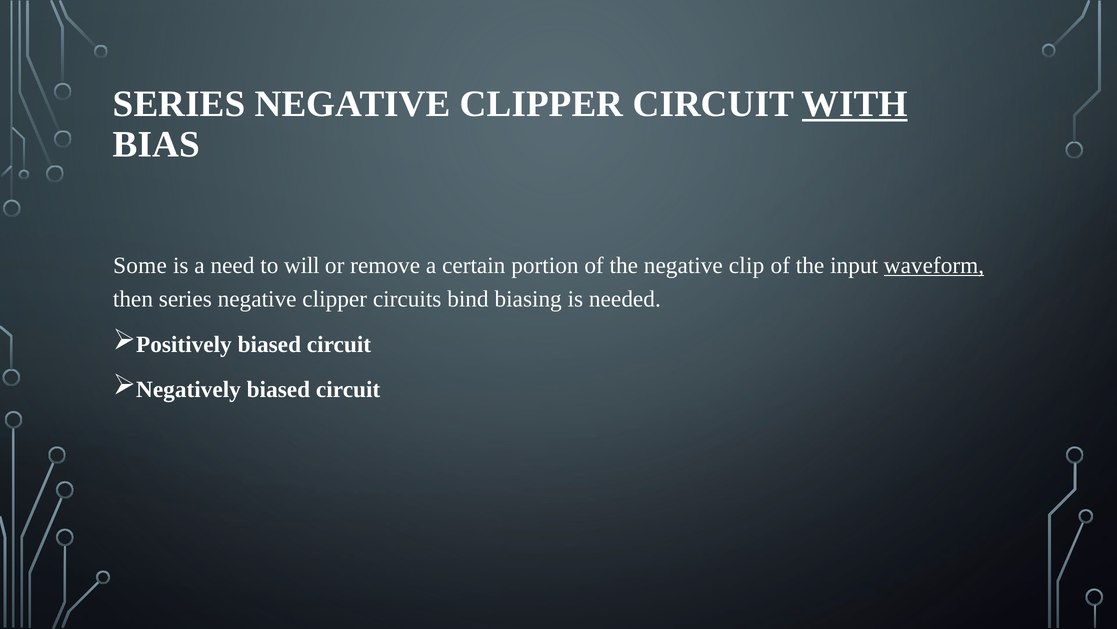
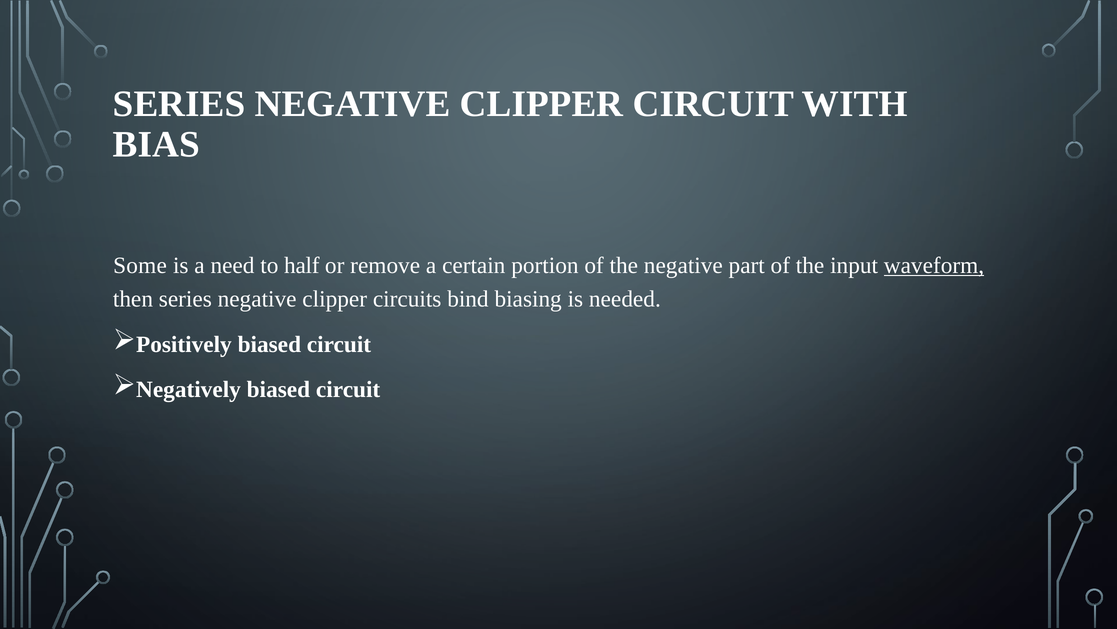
WITH underline: present -> none (855, 104)
will: will -> half (302, 265)
clip: clip -> part (747, 265)
